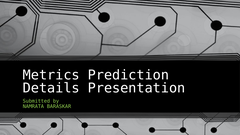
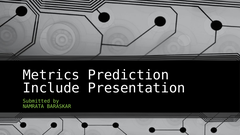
Details: Details -> Include (51, 88)
